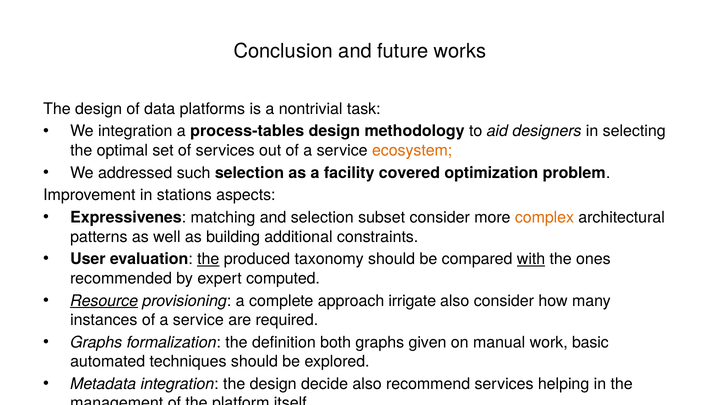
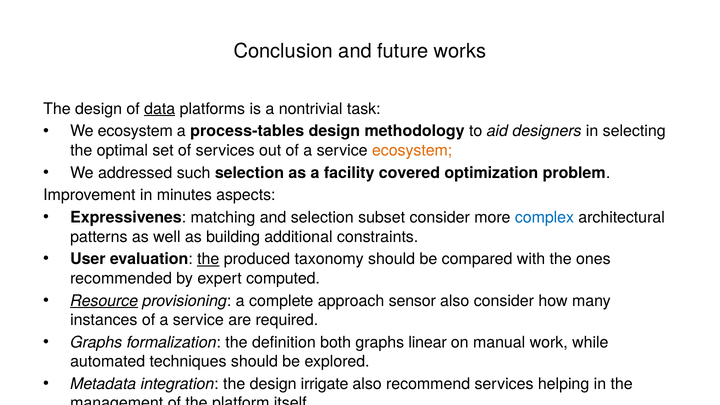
data underline: none -> present (160, 109)
We integration: integration -> ecosystem (135, 131)
stations: stations -> minutes (184, 195)
complex colour: orange -> blue (544, 218)
with underline: present -> none (531, 259)
irrigate: irrigate -> sensor (412, 301)
given: given -> linear (428, 342)
basic: basic -> while (590, 342)
decide: decide -> irrigate (325, 384)
